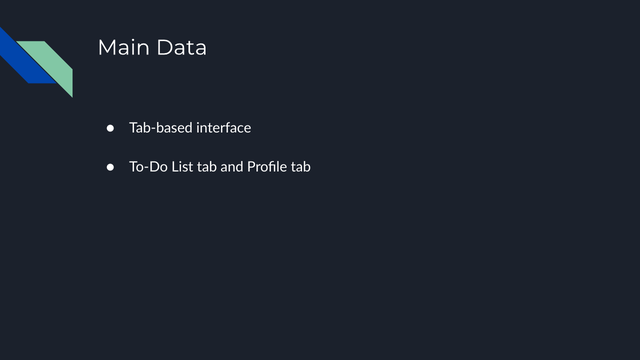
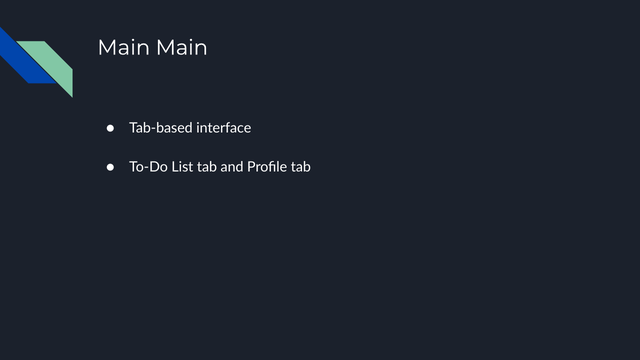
Main Data: Data -> Main (182, 48)
